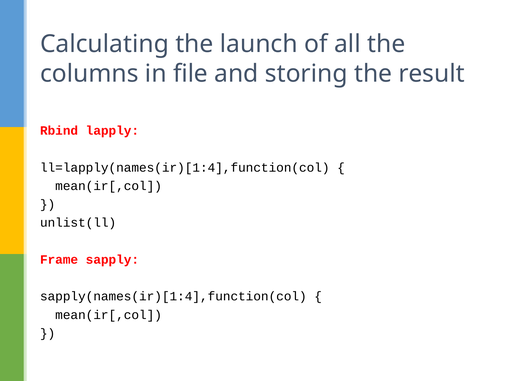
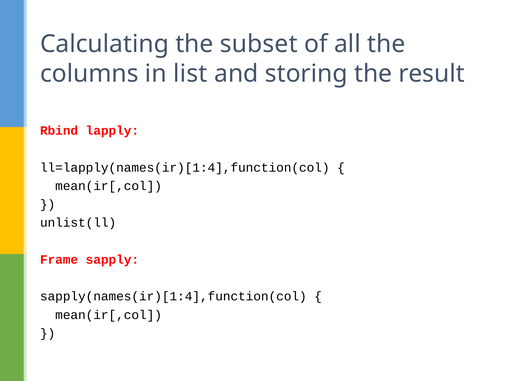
launch: launch -> subset (259, 44)
file: file -> list (190, 74)
